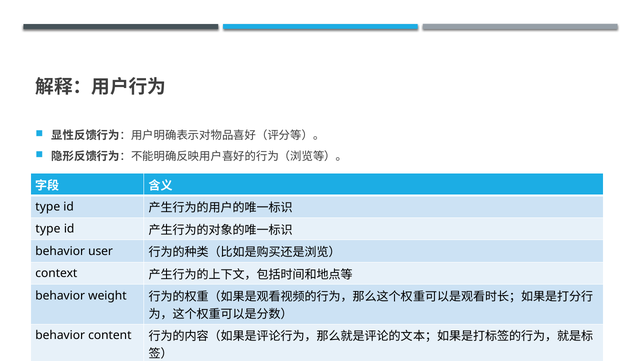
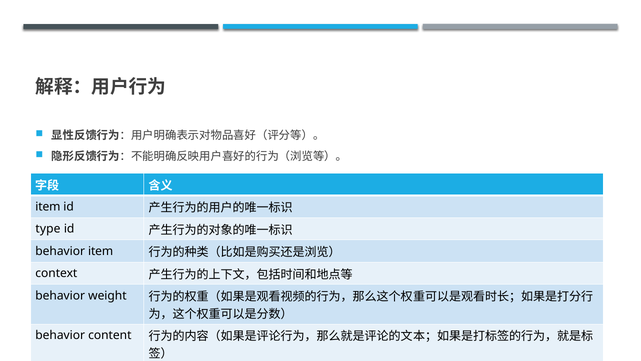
type: type -> item (48, 206)
behavior user: user -> item (101, 251)
